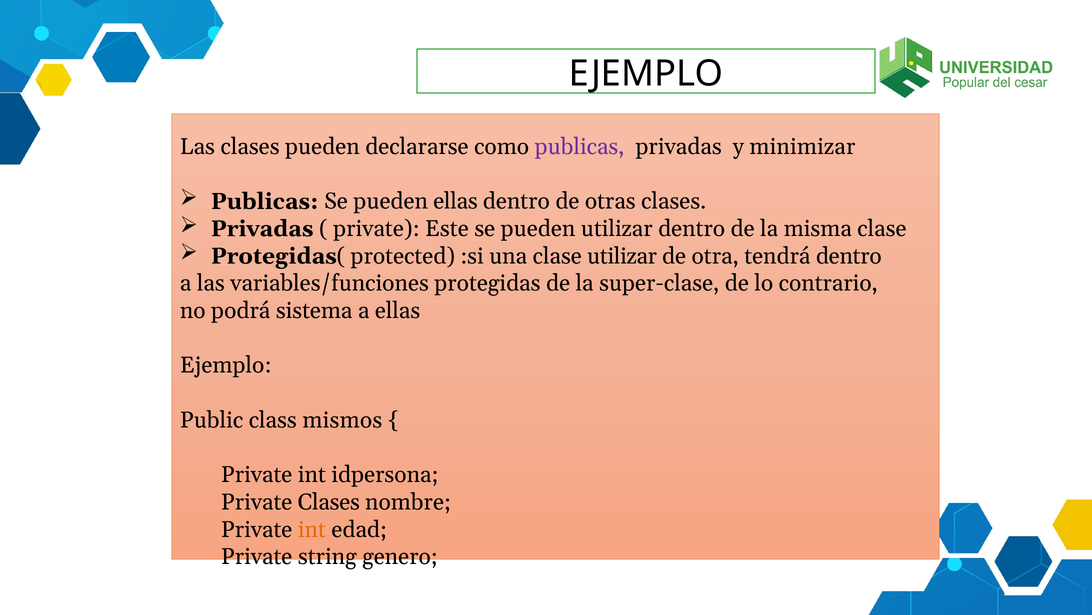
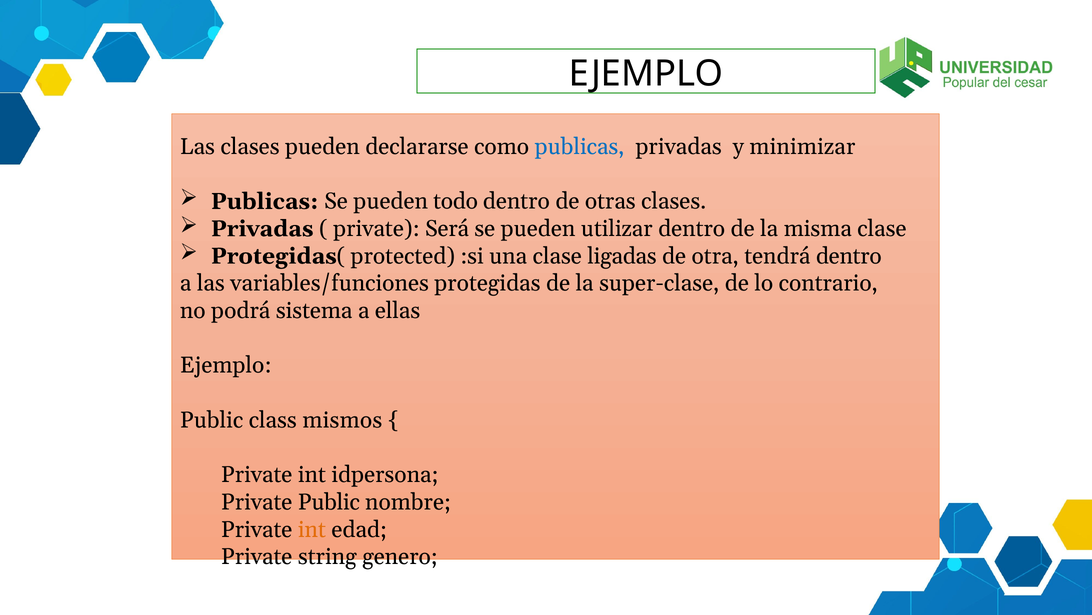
publicas colour: purple -> blue (580, 147)
pueden ellas: ellas -> todo (456, 201)
Este: Este -> Será (447, 228)
clase utilizar: utilizar -> ligadas (622, 256)
Private Clases: Clases -> Public (329, 502)
